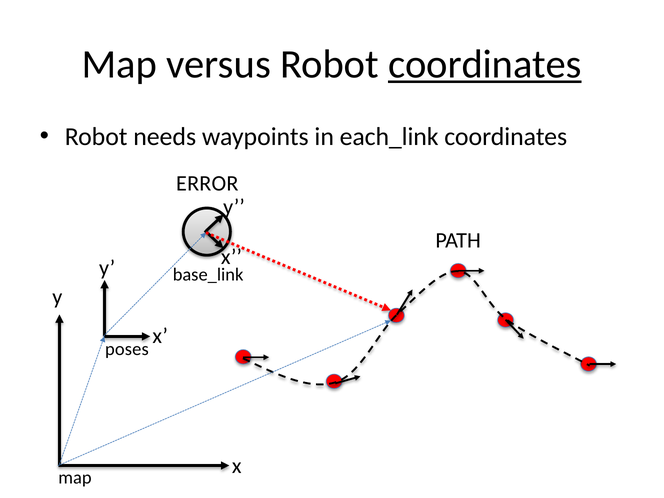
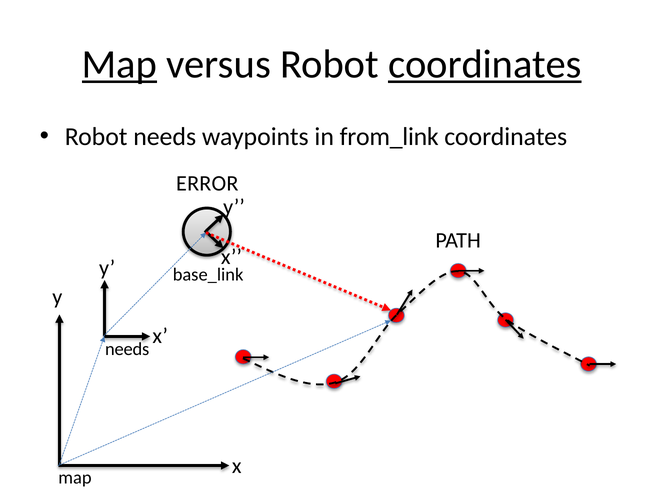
Map underline: none -> present (120, 64)
each_link: each_link -> from_link (389, 137)
poses: poses -> needs (127, 349)
